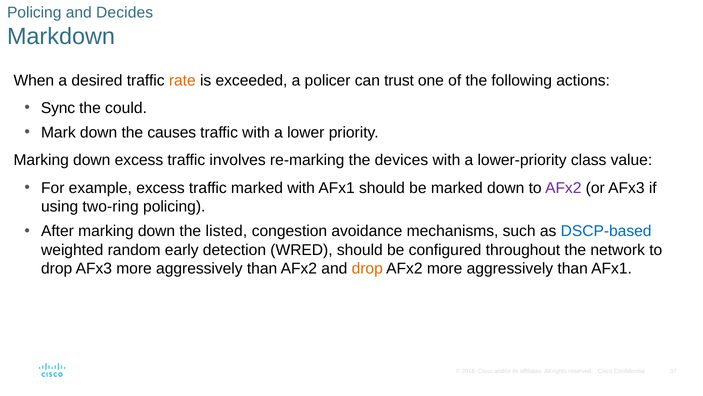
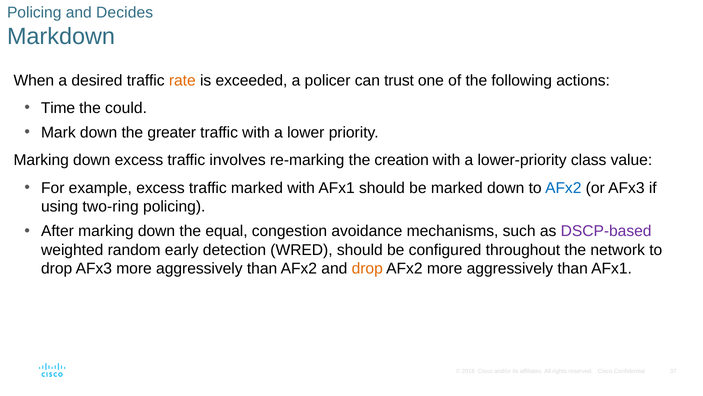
Sync: Sync -> Time (58, 108)
causes: causes -> greater (172, 133)
devices: devices -> creation (402, 160)
AFx2 colour: purple -> blue (563, 188)
listed: listed -> equal (226, 231)
DSCP-based colour: blue -> purple (606, 231)
